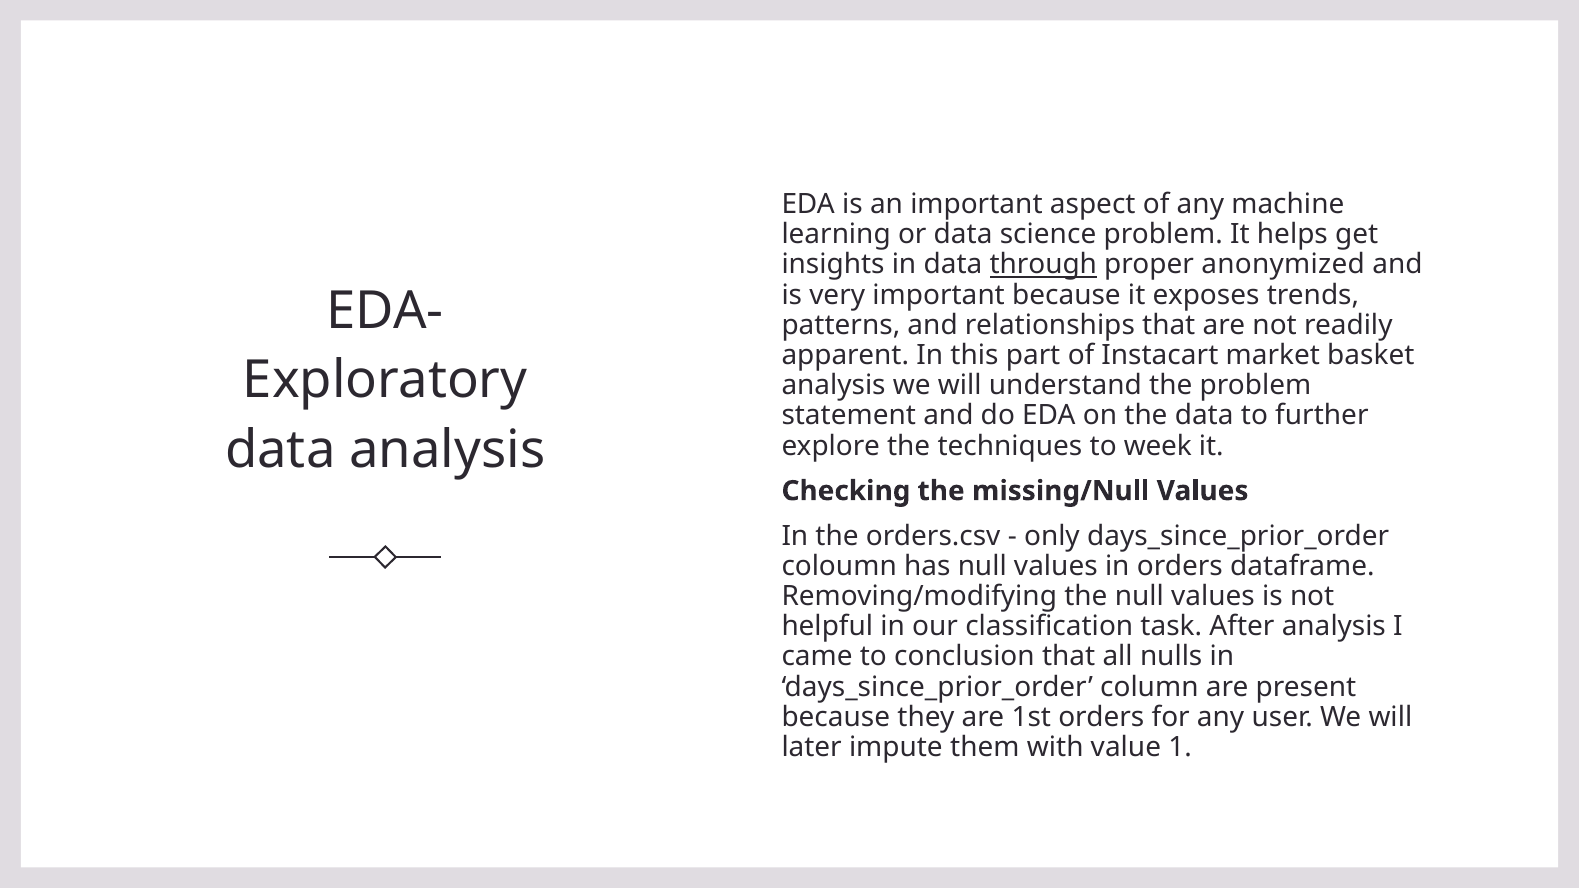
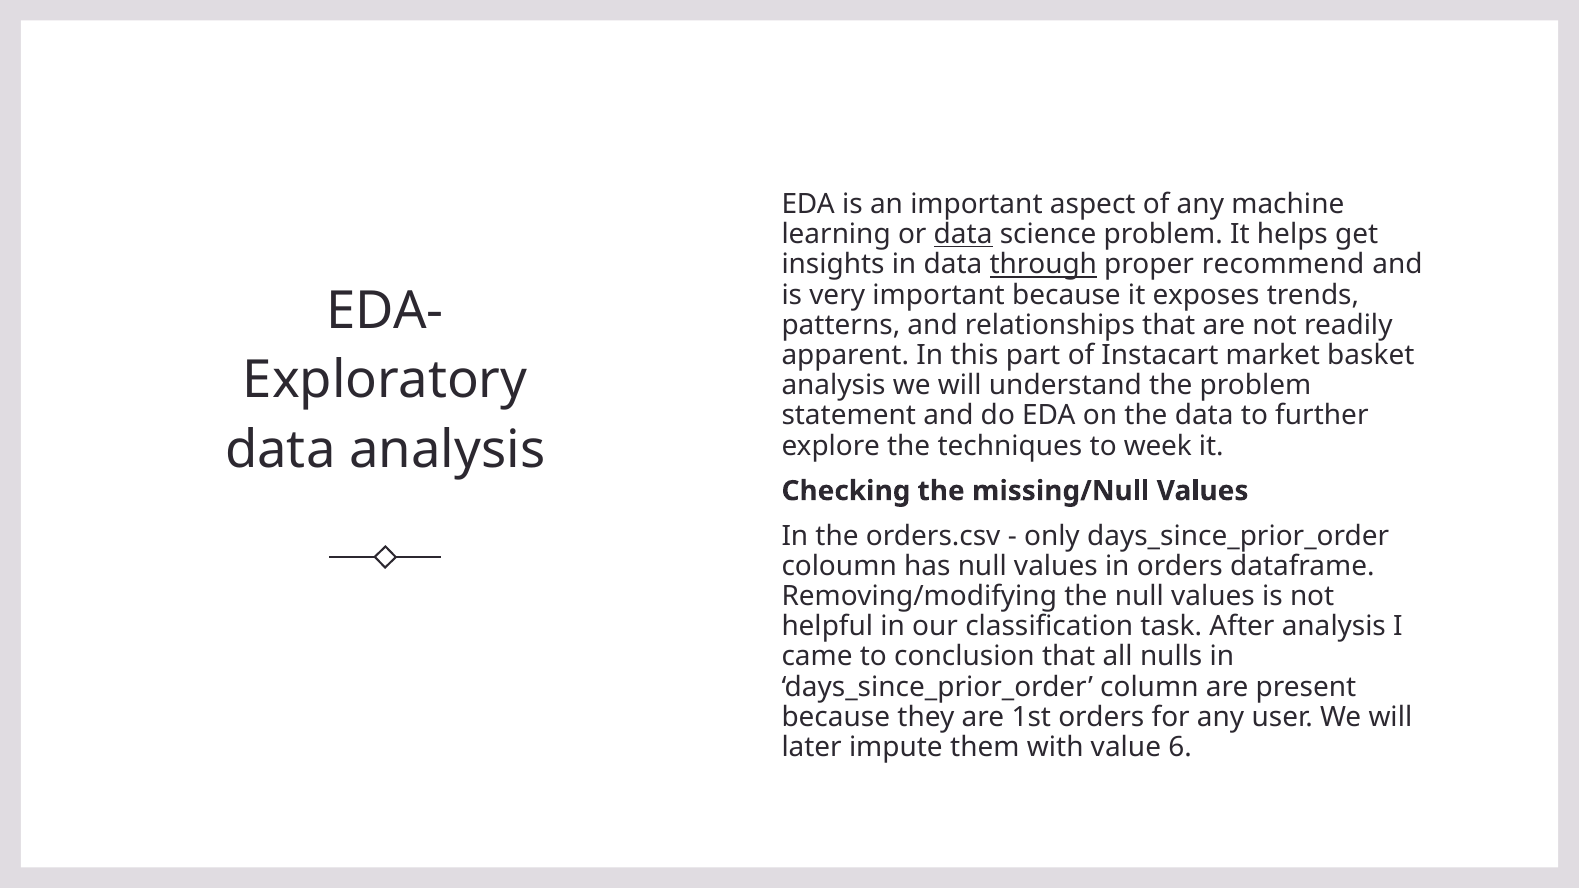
data underline: none -> present (963, 235)
anonymized: anonymized -> recommend (1283, 265)
1: 1 -> 6 (1180, 748)
